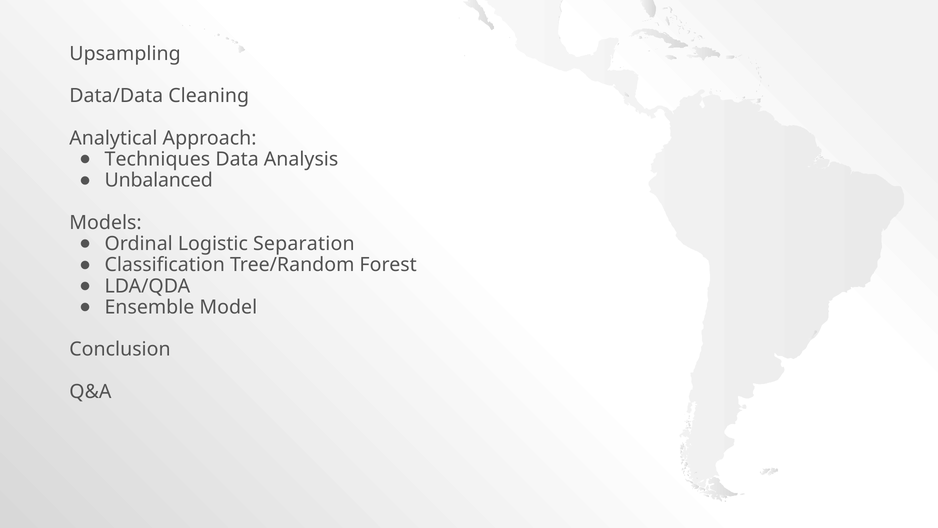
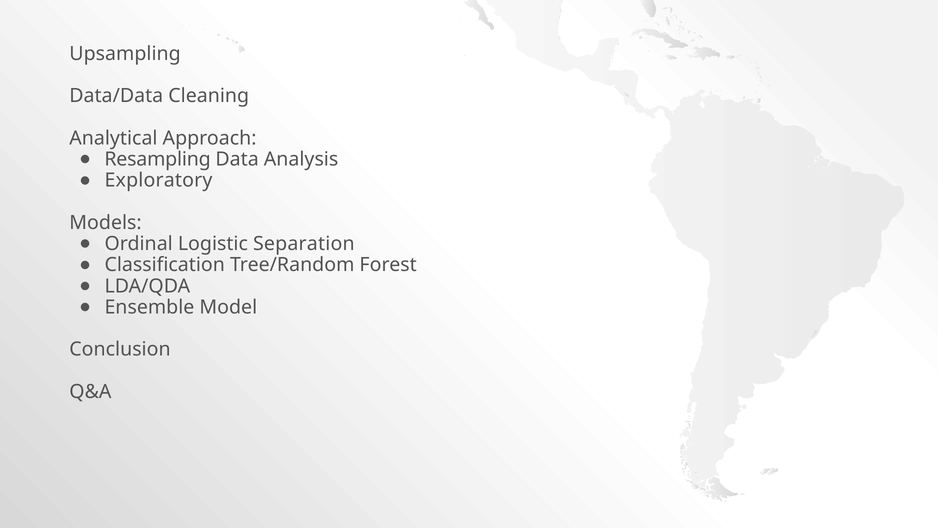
Techniques: Techniques -> Resampling (158, 159)
Unbalanced: Unbalanced -> Exploratory (158, 180)
